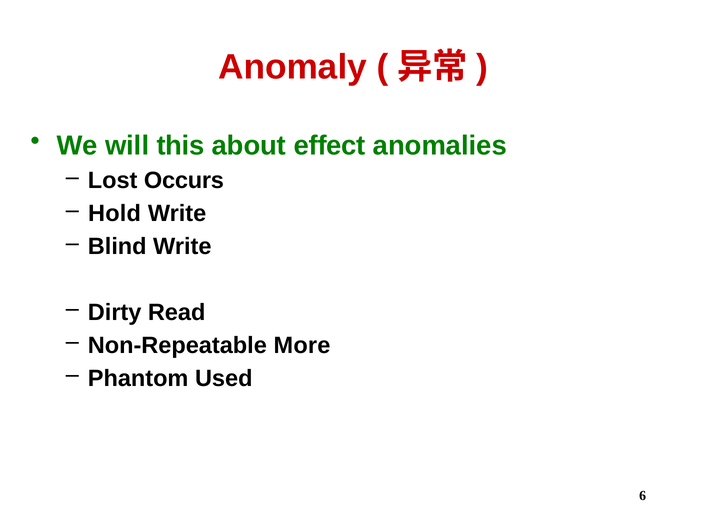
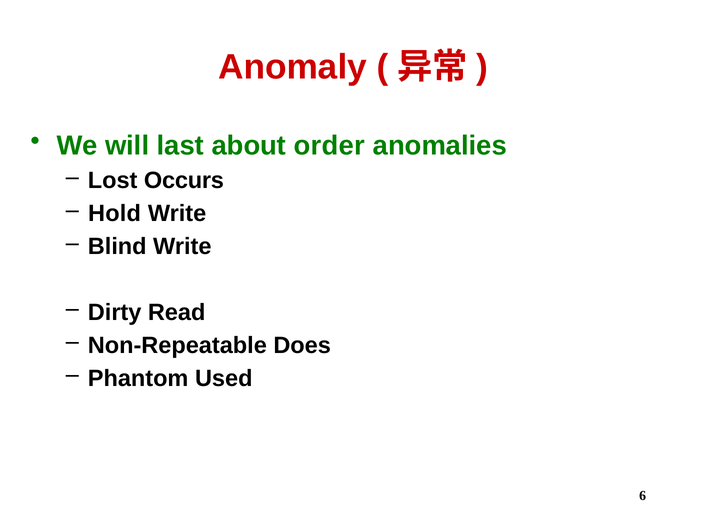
this: this -> last (180, 145)
effect: effect -> order (329, 145)
More: More -> Does (302, 345)
